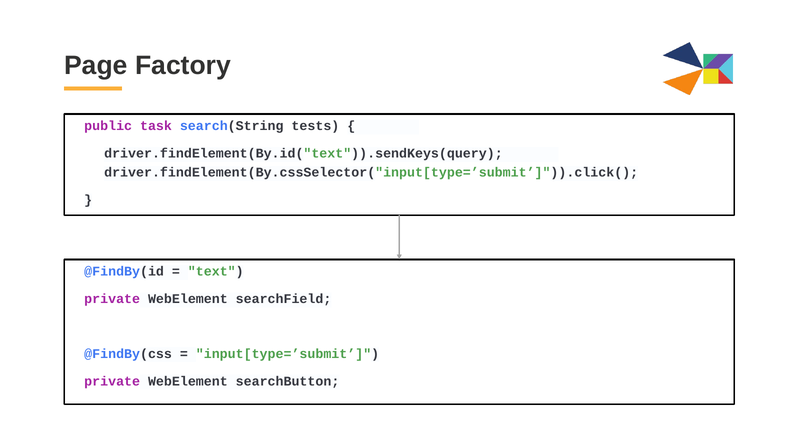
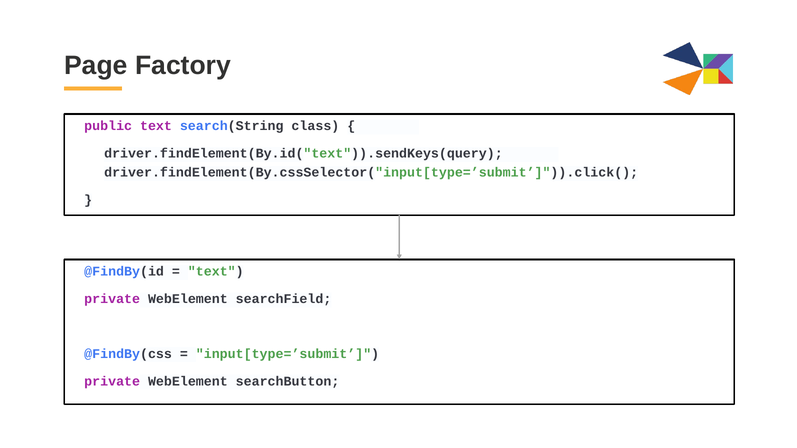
public task: task -> text (156, 126)
tests: tests -> class (315, 126)
